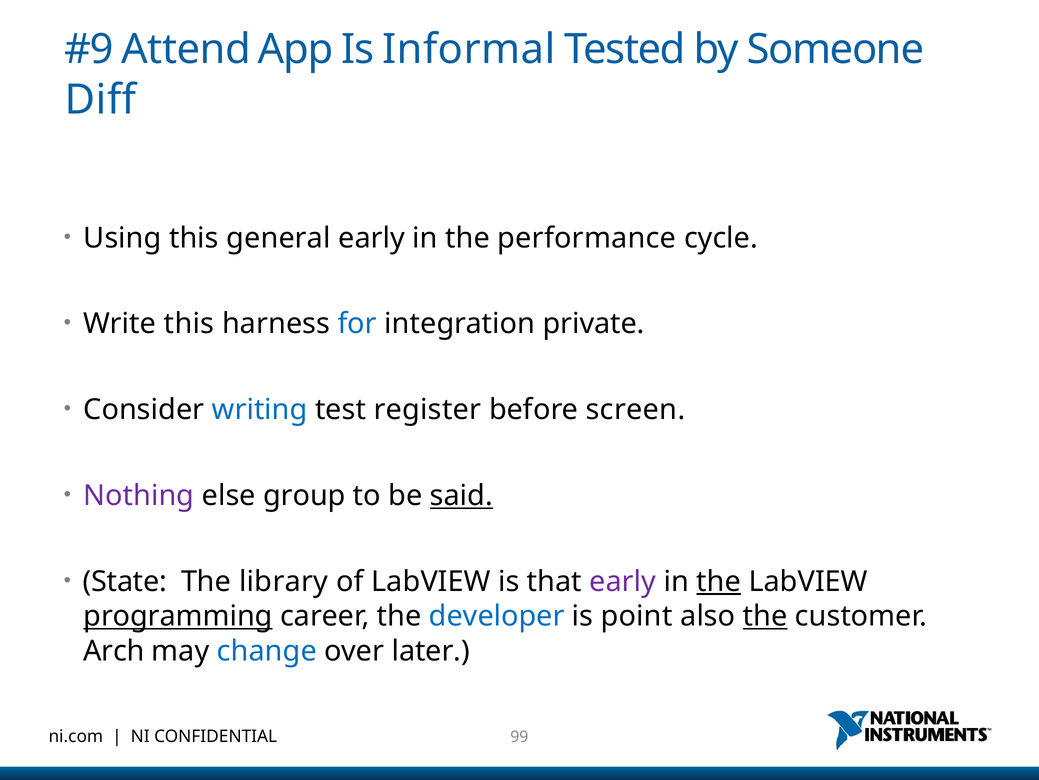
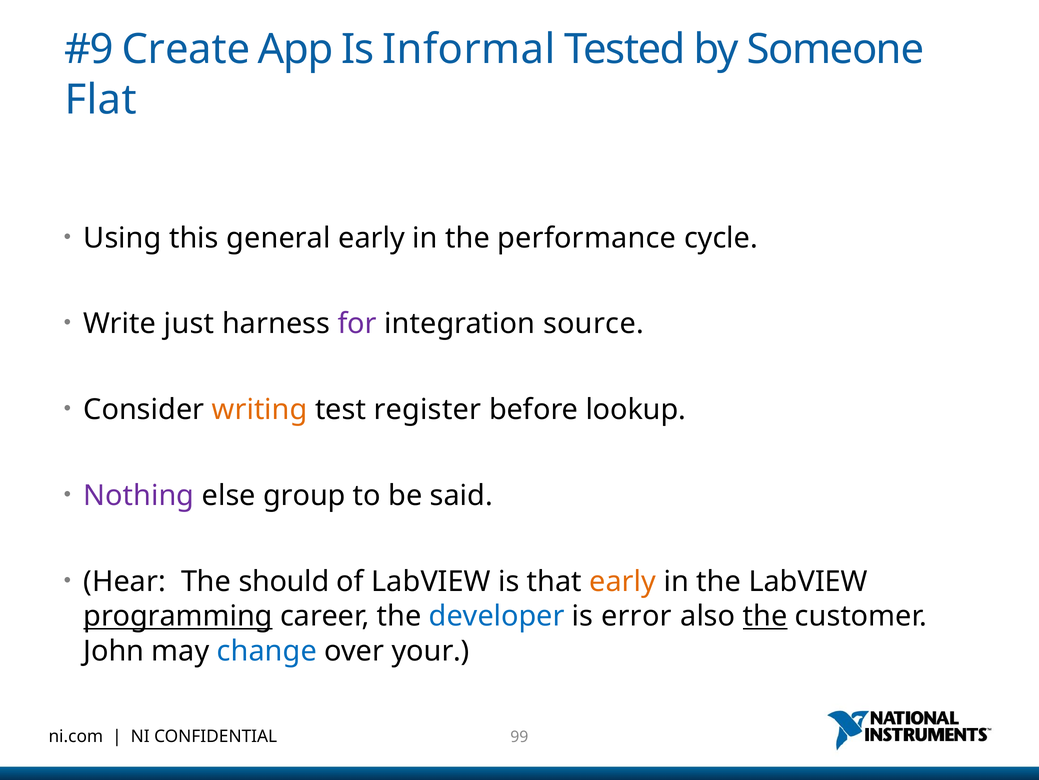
Attend: Attend -> Create (186, 49)
Diff: Diff -> Flat (101, 100)
Write this: this -> just (189, 324)
for colour: blue -> purple (357, 324)
private: private -> source (593, 324)
writing colour: blue -> orange (260, 409)
screen: screen -> lookup (636, 409)
said underline: present -> none (461, 495)
State: State -> Hear (125, 581)
library: library -> should (284, 581)
early colour: purple -> orange (623, 581)
the underline: present -> none (719, 581)
point: point -> error (637, 616)
Arch: Arch -> John (114, 650)
later: later -> your (431, 650)
